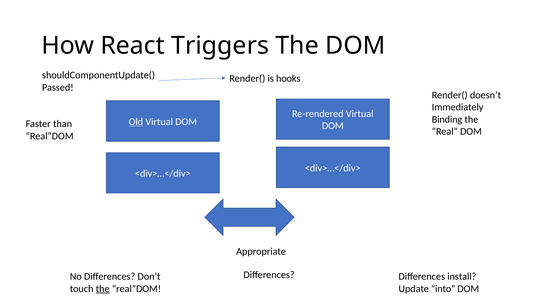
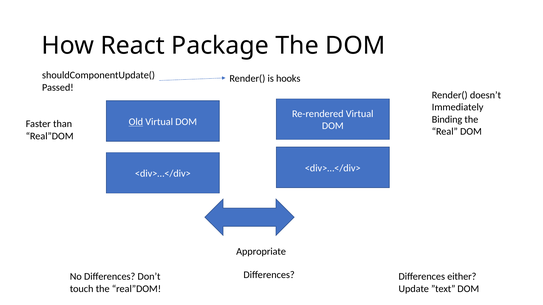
Triggers: Triggers -> Package (220, 46)
install: install -> either (462, 277)
the underline: present -> none (103, 289)
”into: ”into -> ”text (443, 289)
